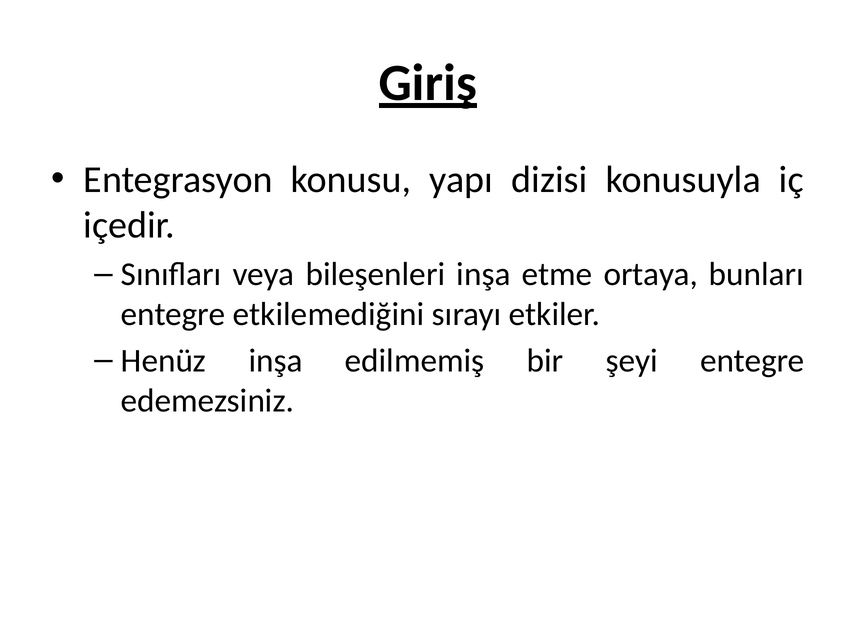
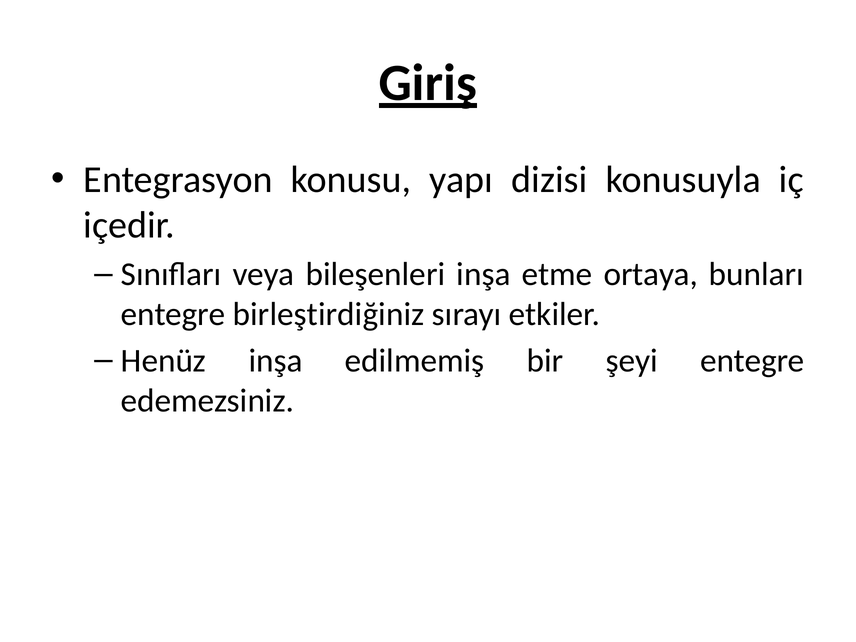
etkilemediğini: etkilemediğini -> birleştirdiğiniz (329, 314)
